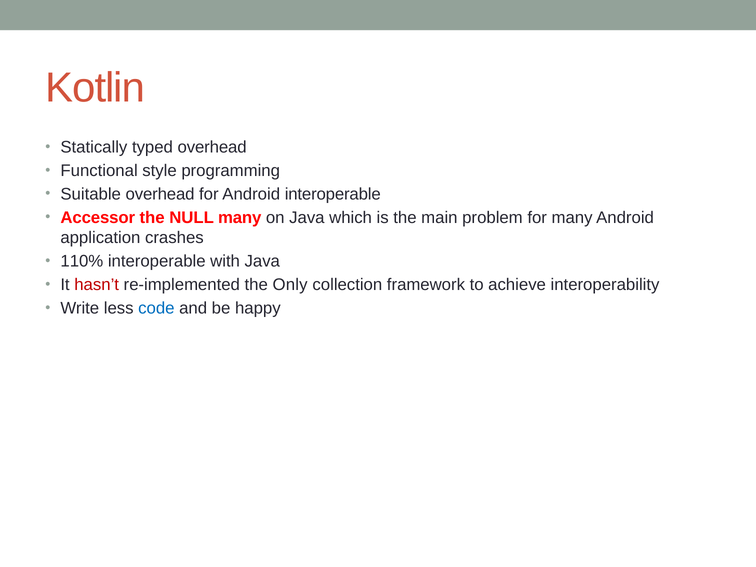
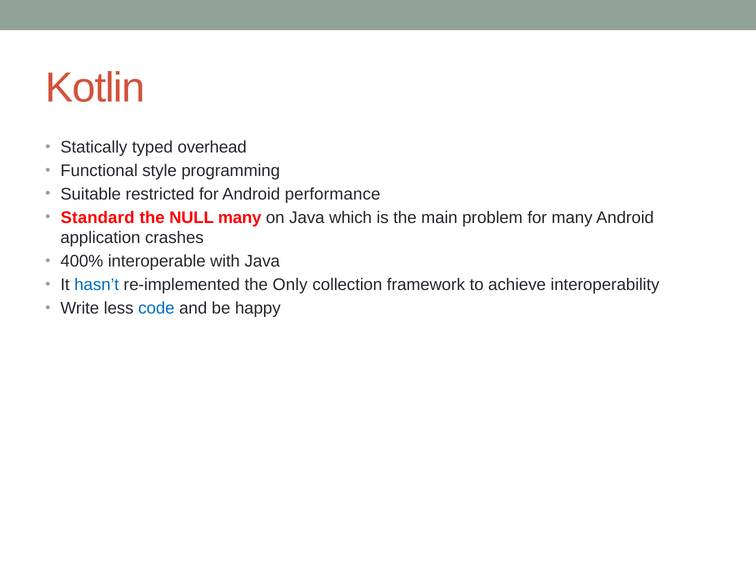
Suitable overhead: overhead -> restricted (160, 194)
Android interoperable: interoperable -> performance (333, 194)
Accessor: Accessor -> Standard (98, 218)
110%: 110% -> 400% (82, 261)
hasn’t colour: red -> blue (97, 285)
